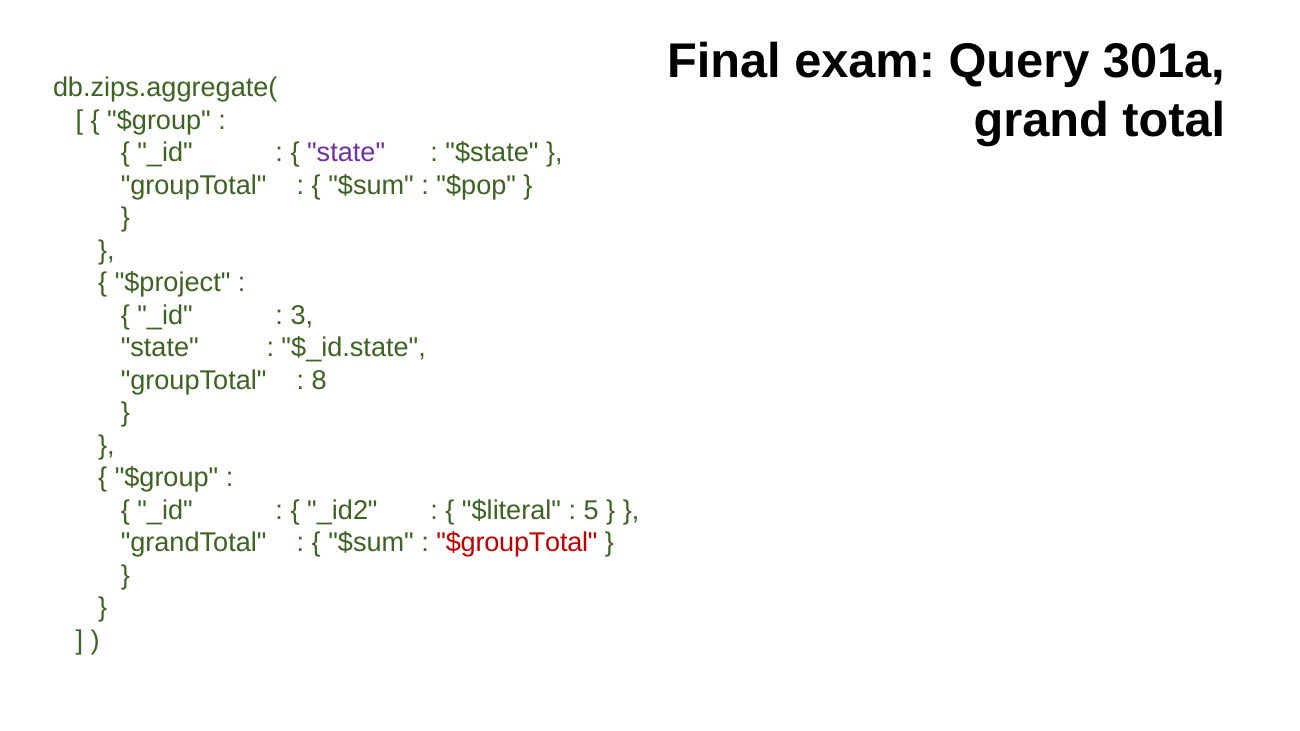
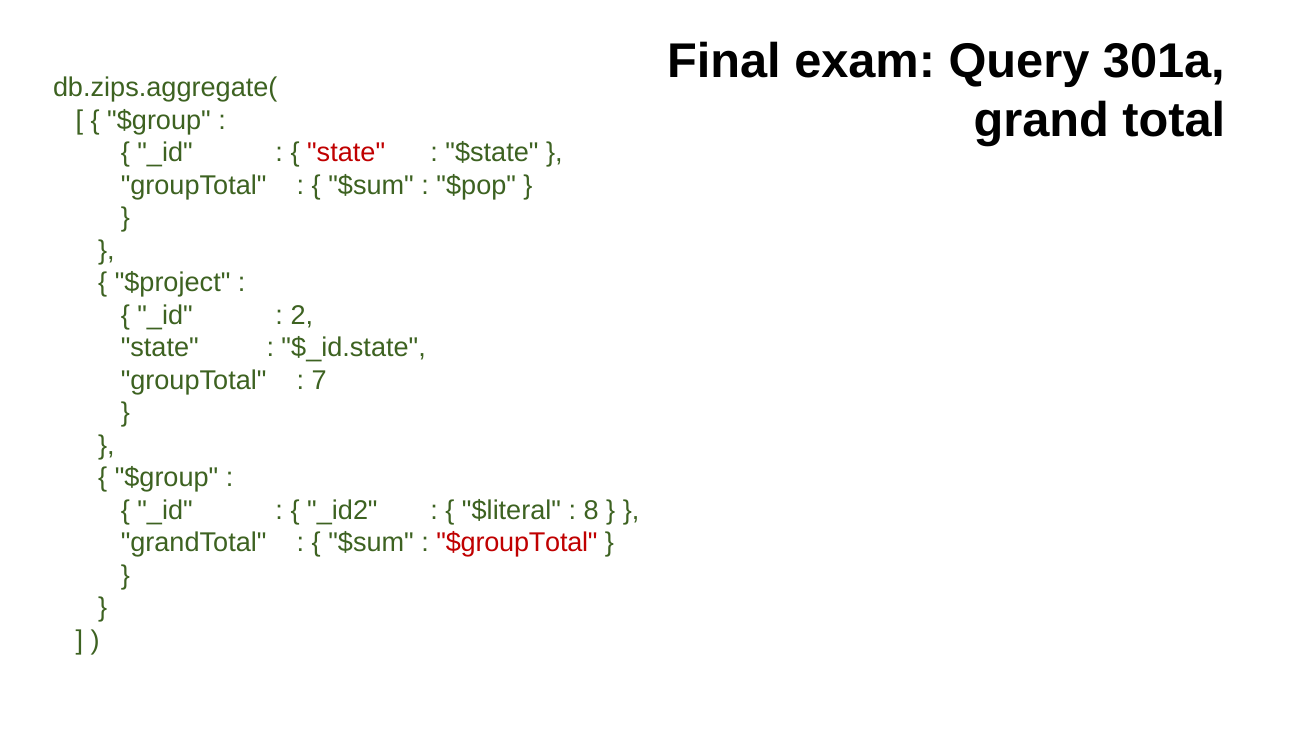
state colour: purple -> red (346, 153)
3: 3 -> 2 (302, 315)
8: 8 -> 7 (319, 381)
5: 5 -> 8 (591, 511)
